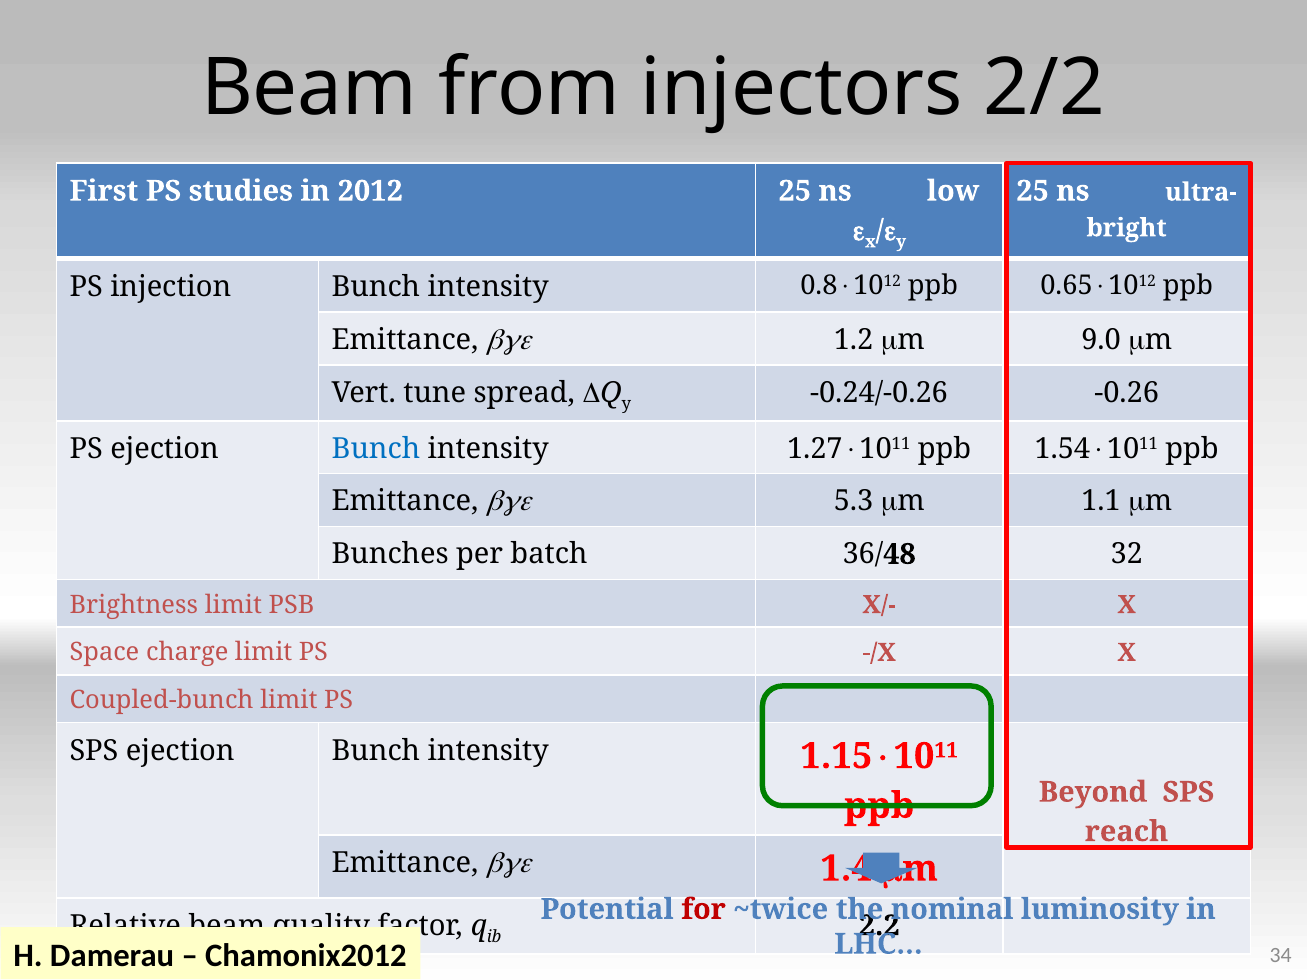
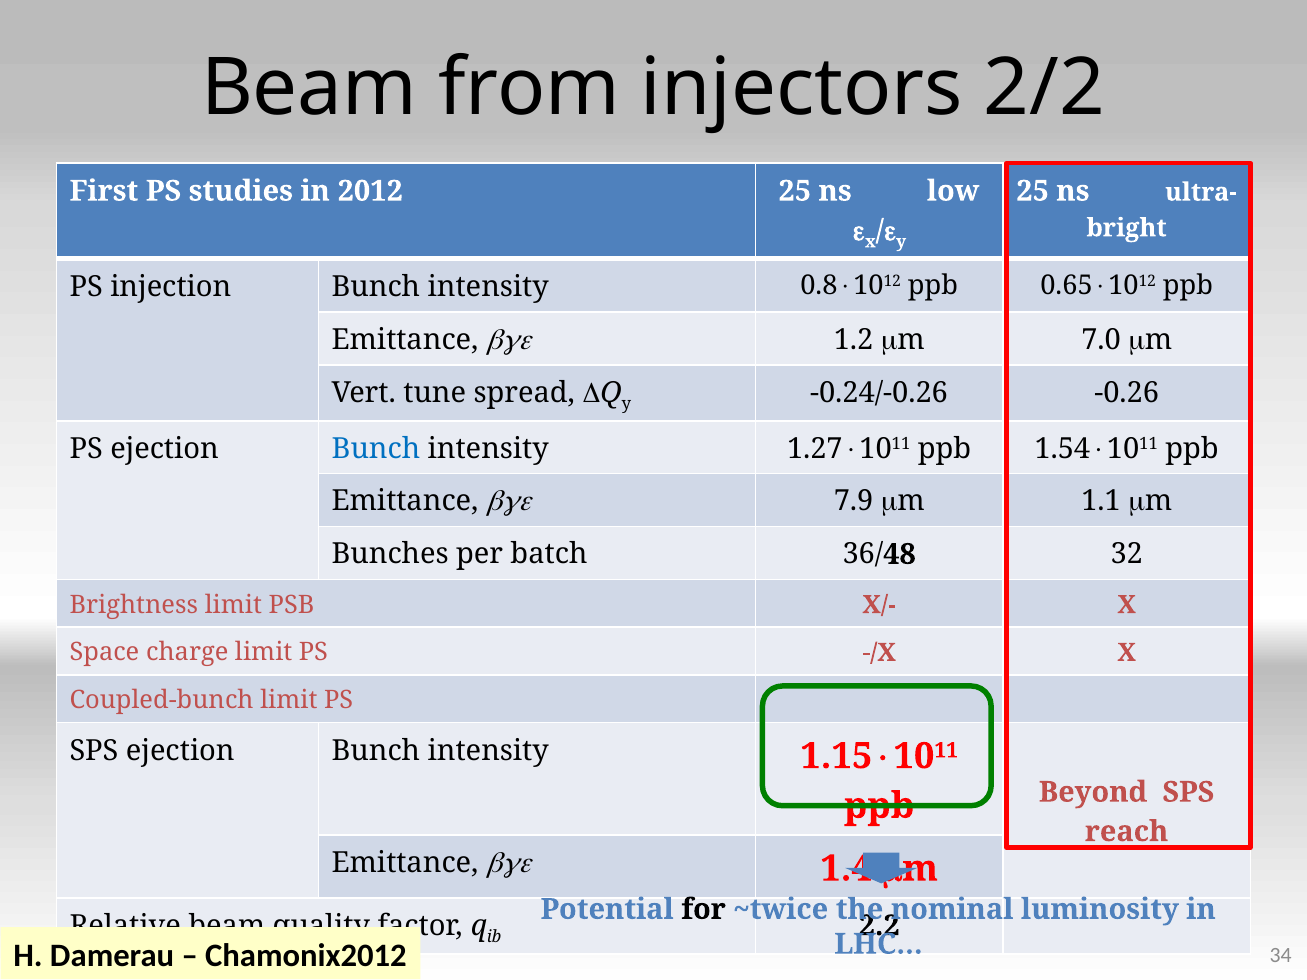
9.0: 9.0 -> 7.0 (1101, 340)
5.3: 5.3 -> 7.9 (854, 501)
for colour: red -> black (704, 909)
